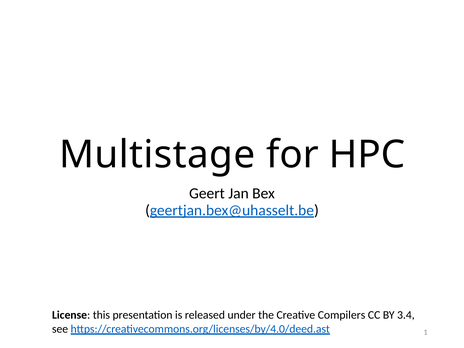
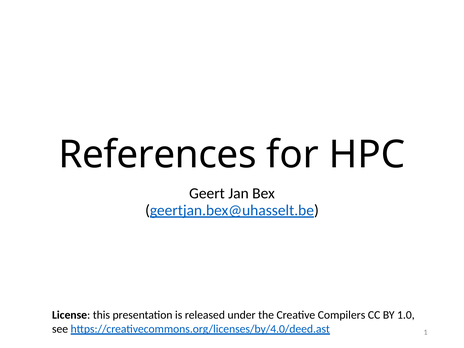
Multistage: Multistage -> References (158, 155)
3.4: 3.4 -> 1.0 (406, 315)
